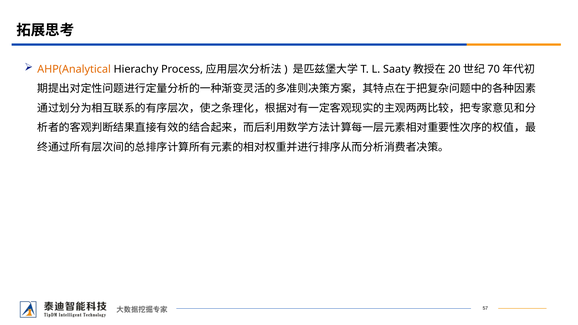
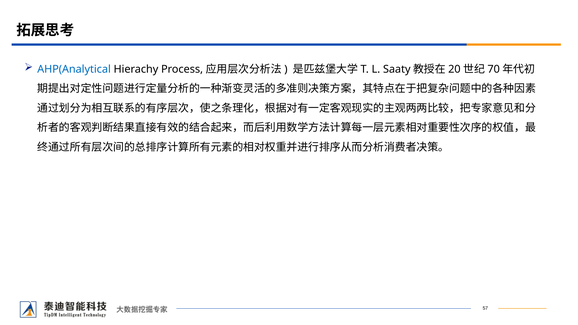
AHP(Analytical colour: orange -> blue (74, 69)
